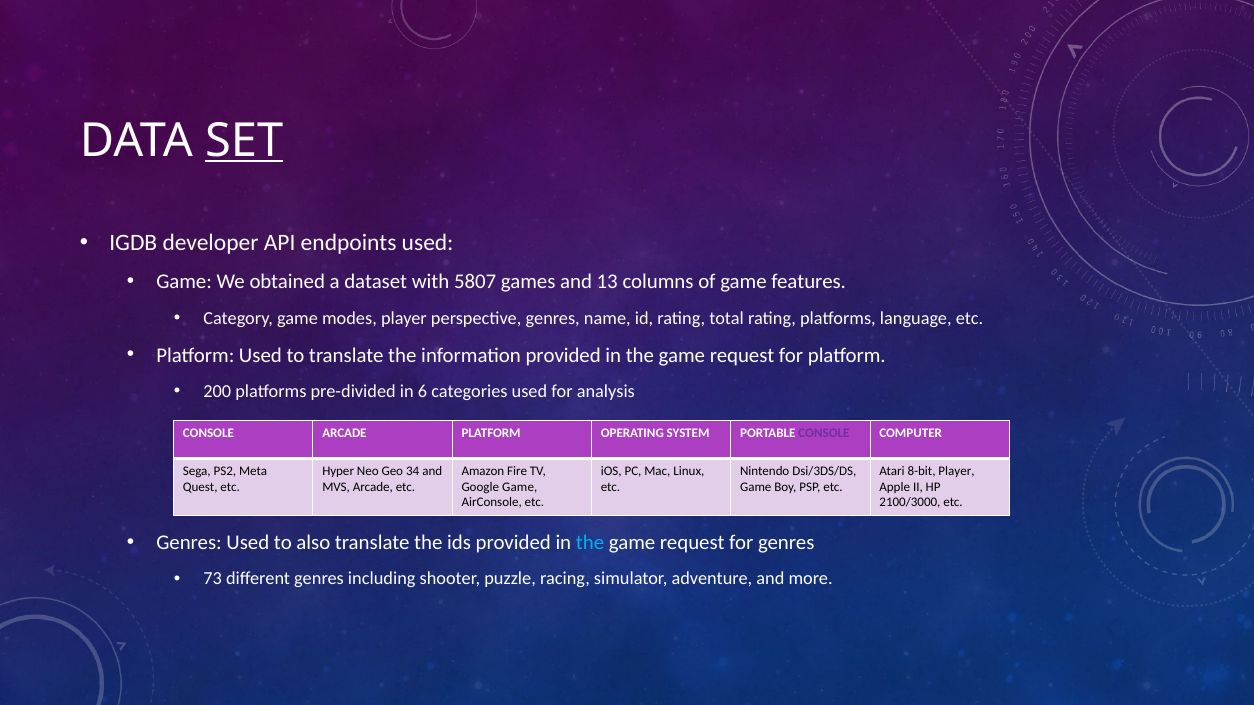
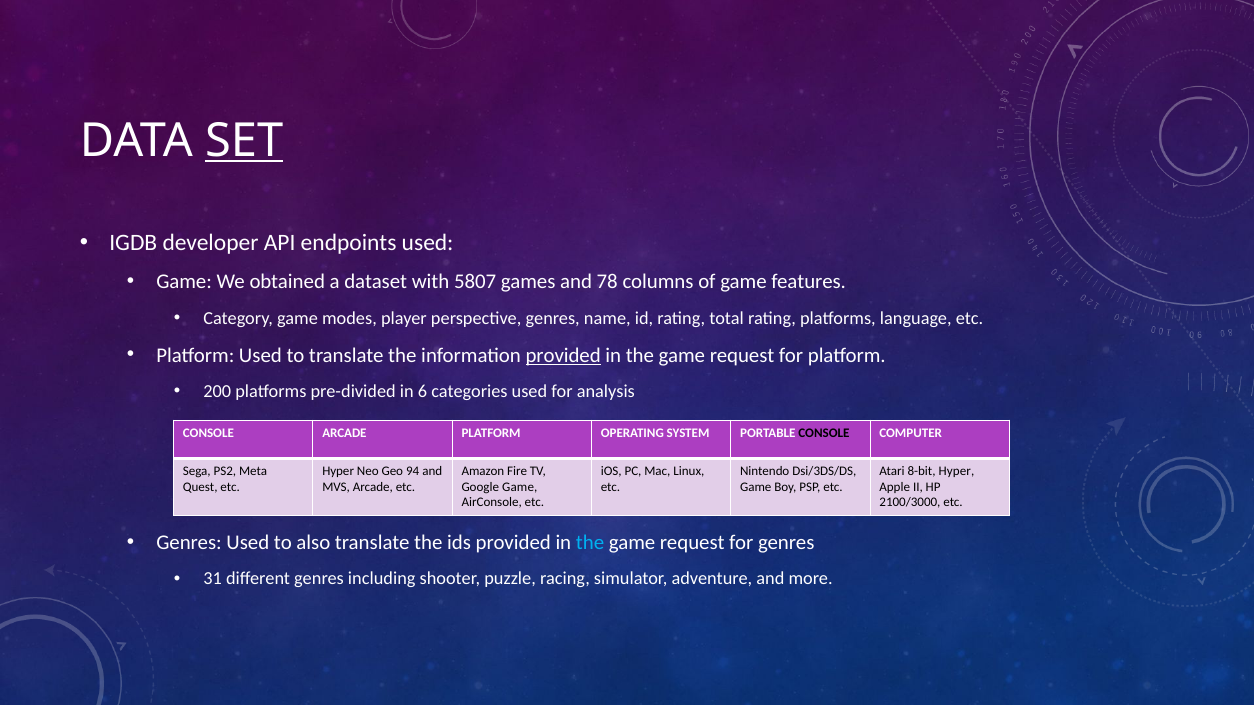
13: 13 -> 78 (607, 282)
provided underline: none -> present (563, 355)
CONSOLE colour: purple -> black (824, 433)
34: 34 -> 94 (413, 471)
8-bit Player: Player -> Hyper (956, 471)
73: 73 -> 31 (213, 579)
